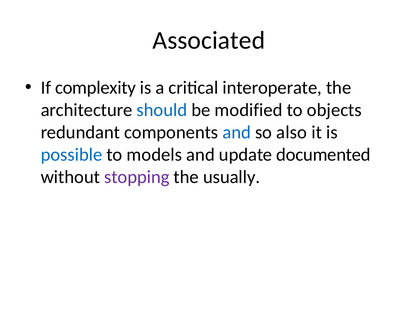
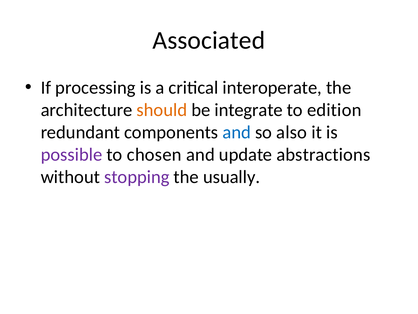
complexity: complexity -> processing (95, 88)
should colour: blue -> orange (162, 110)
modified: modified -> integrate (249, 110)
objects: objects -> edition (334, 110)
possible colour: blue -> purple (72, 155)
models: models -> chosen (154, 155)
documented: documented -> abstractions (323, 155)
